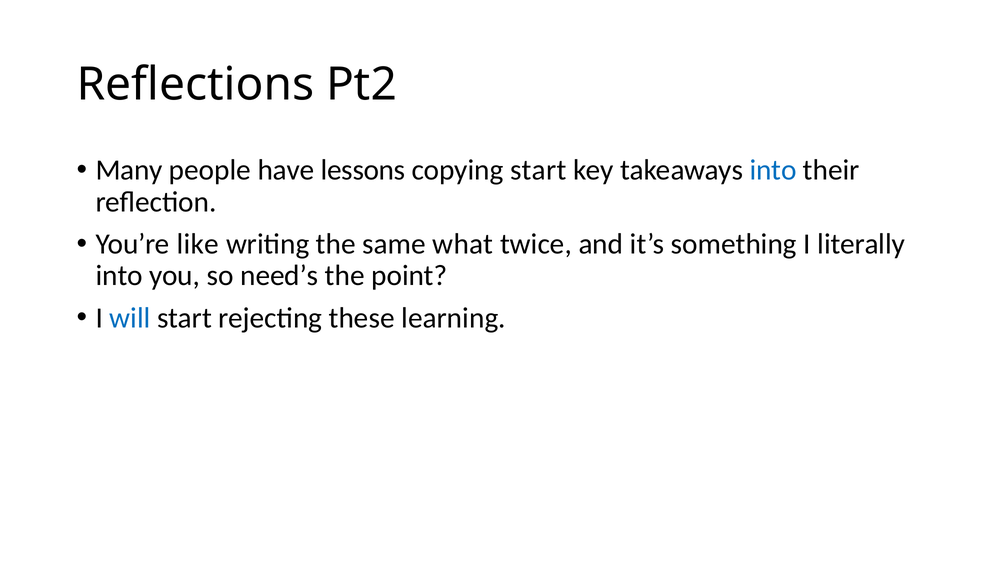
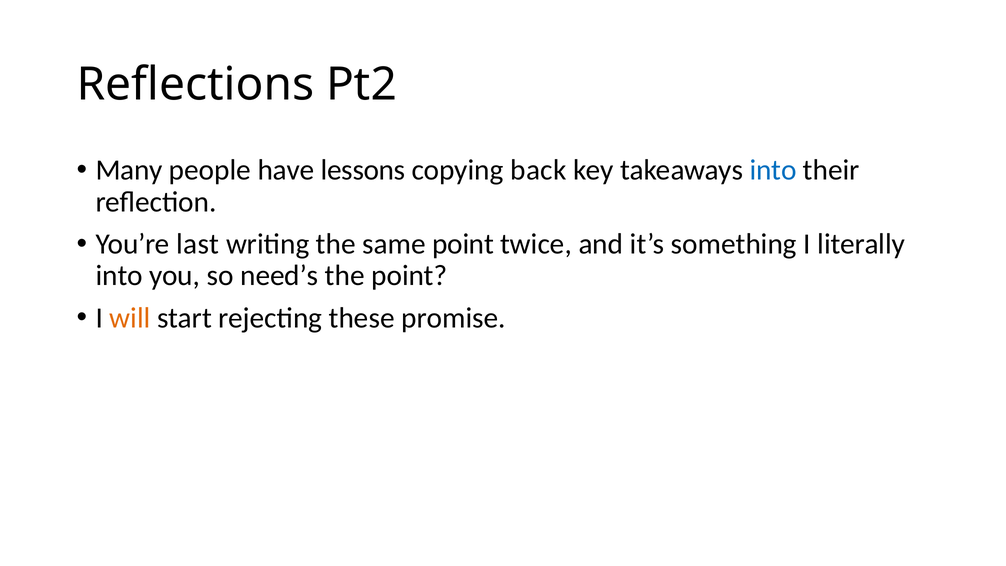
copying start: start -> back (538, 170)
like: like -> last (198, 244)
same what: what -> point (463, 244)
will colour: blue -> orange (130, 318)
learning: learning -> promise (454, 318)
